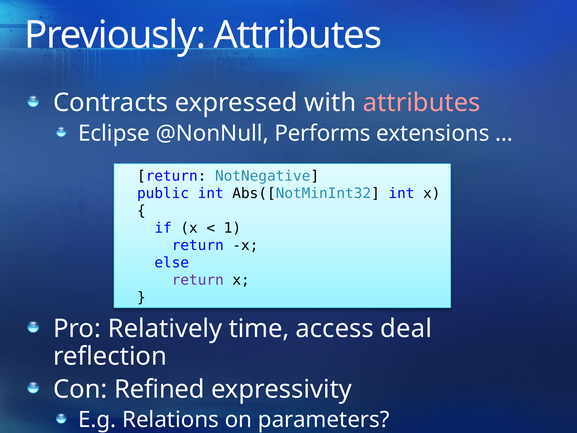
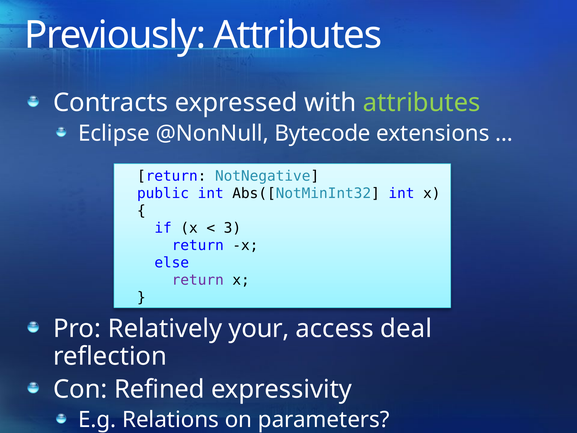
attributes colour: pink -> light green (422, 103)
Performs: Performs -> Bytecode (323, 133)
1: 1 -> 3 (232, 228)
time: time -> your (259, 328)
